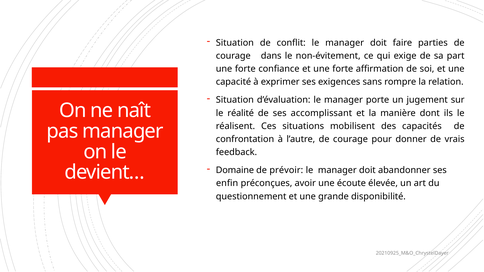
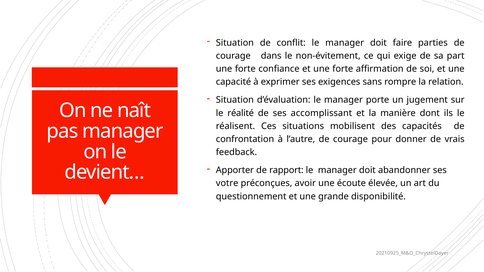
Domaine: Domaine -> Apporter (235, 170)
prévoir: prévoir -> rapport (286, 170)
enfin: enfin -> votre (227, 183)
